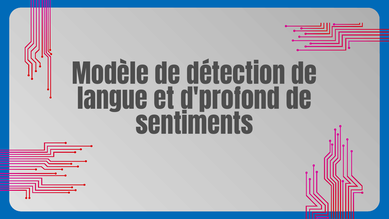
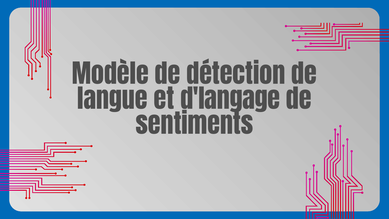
d'profond: d'profond -> d'langage (230, 100)
